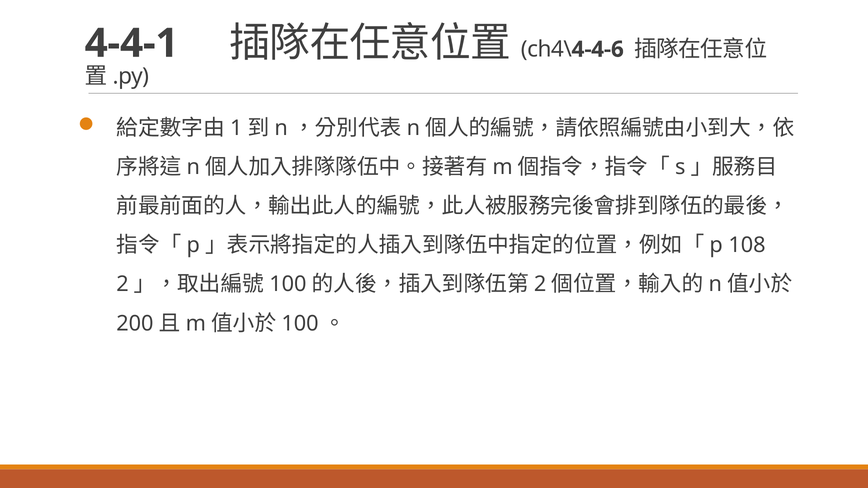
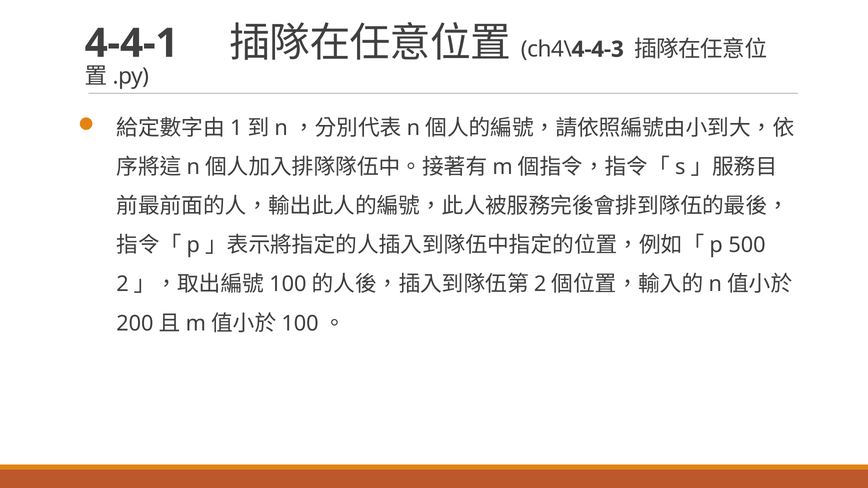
4-4-6: 4-4-6 -> 4-4-3 (598, 49)
108: 108 -> 500 (747, 245)
